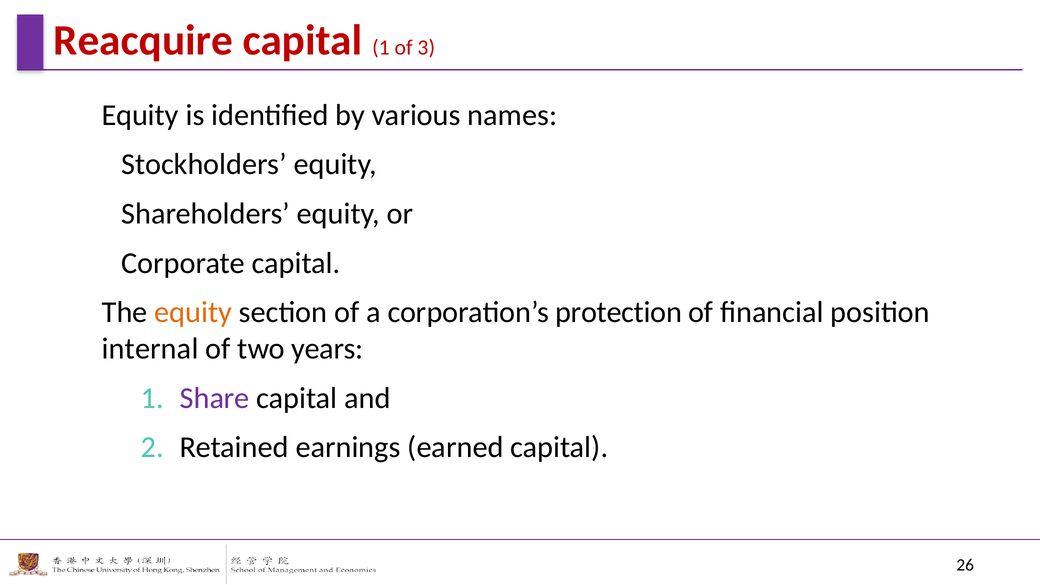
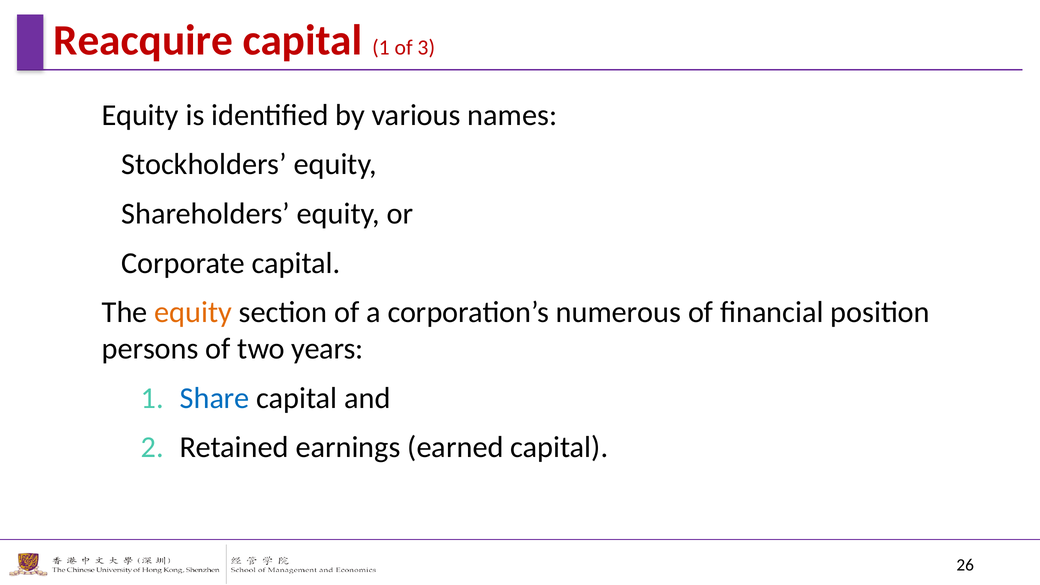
protection: protection -> numerous (618, 312)
internal: internal -> persons (150, 349)
Share colour: purple -> blue (215, 398)
